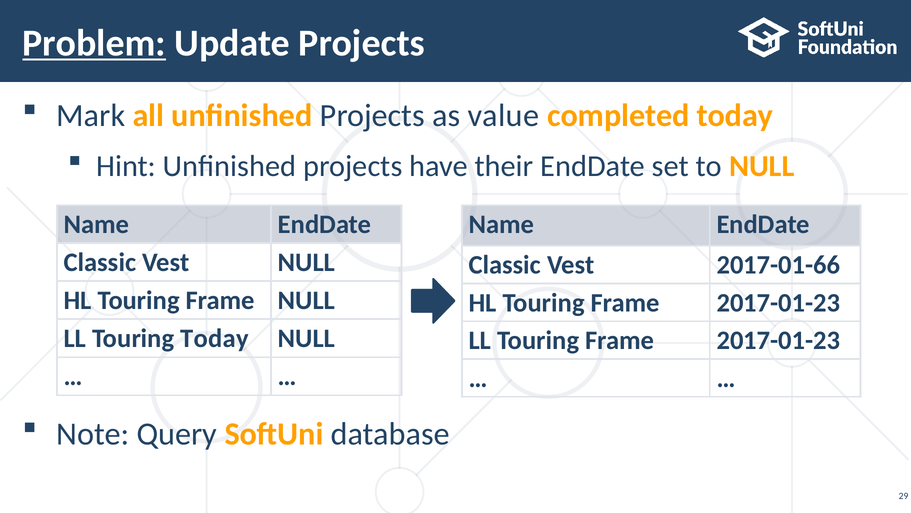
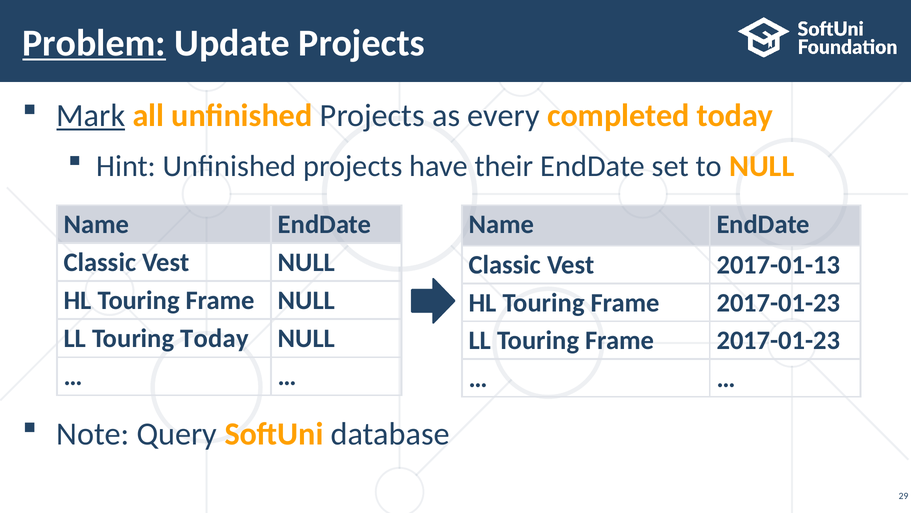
Mark underline: none -> present (91, 116)
value: value -> every (504, 116)
2017-01-66: 2017-01-66 -> 2017-01-13 (778, 265)
